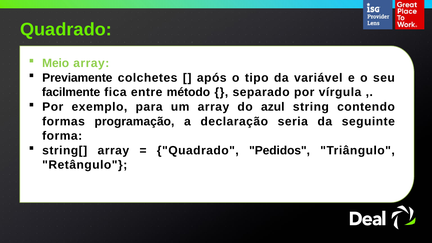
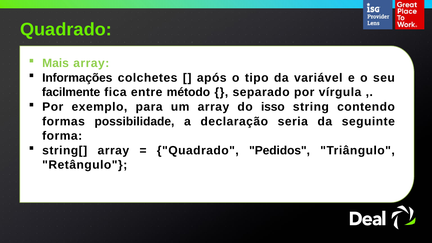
Meio: Meio -> Mais (56, 63)
Previamente: Previamente -> Informações (77, 78)
azul: azul -> isso (273, 107)
programação: programação -> possibilidade (134, 121)
